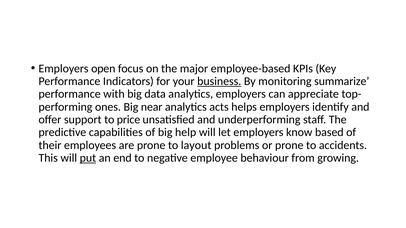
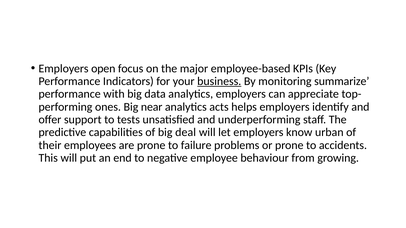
price: price -> tests (128, 120)
help: help -> deal (186, 133)
based: based -> urban (329, 133)
layout: layout -> failure (196, 145)
put underline: present -> none (88, 158)
